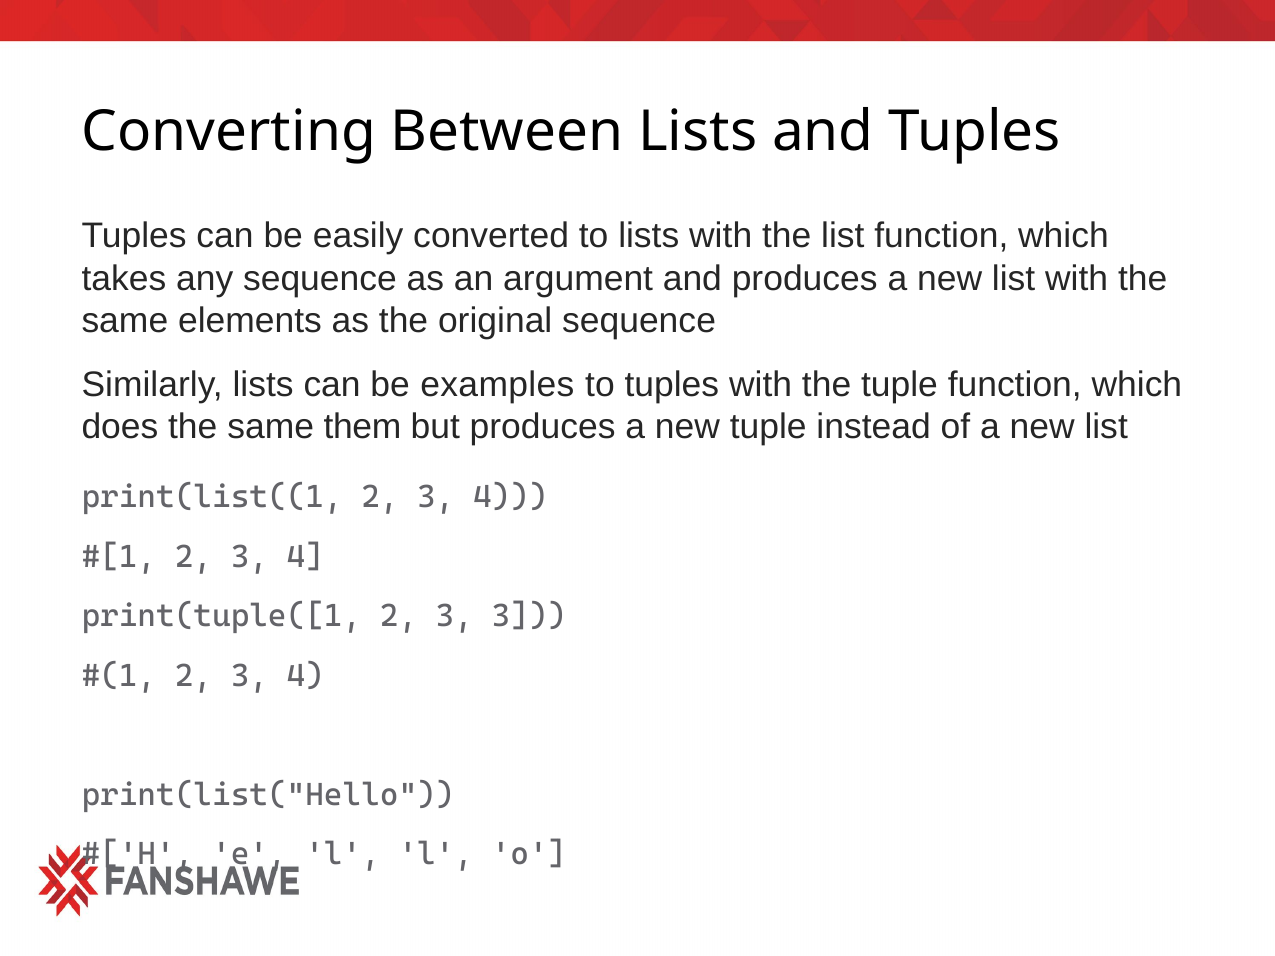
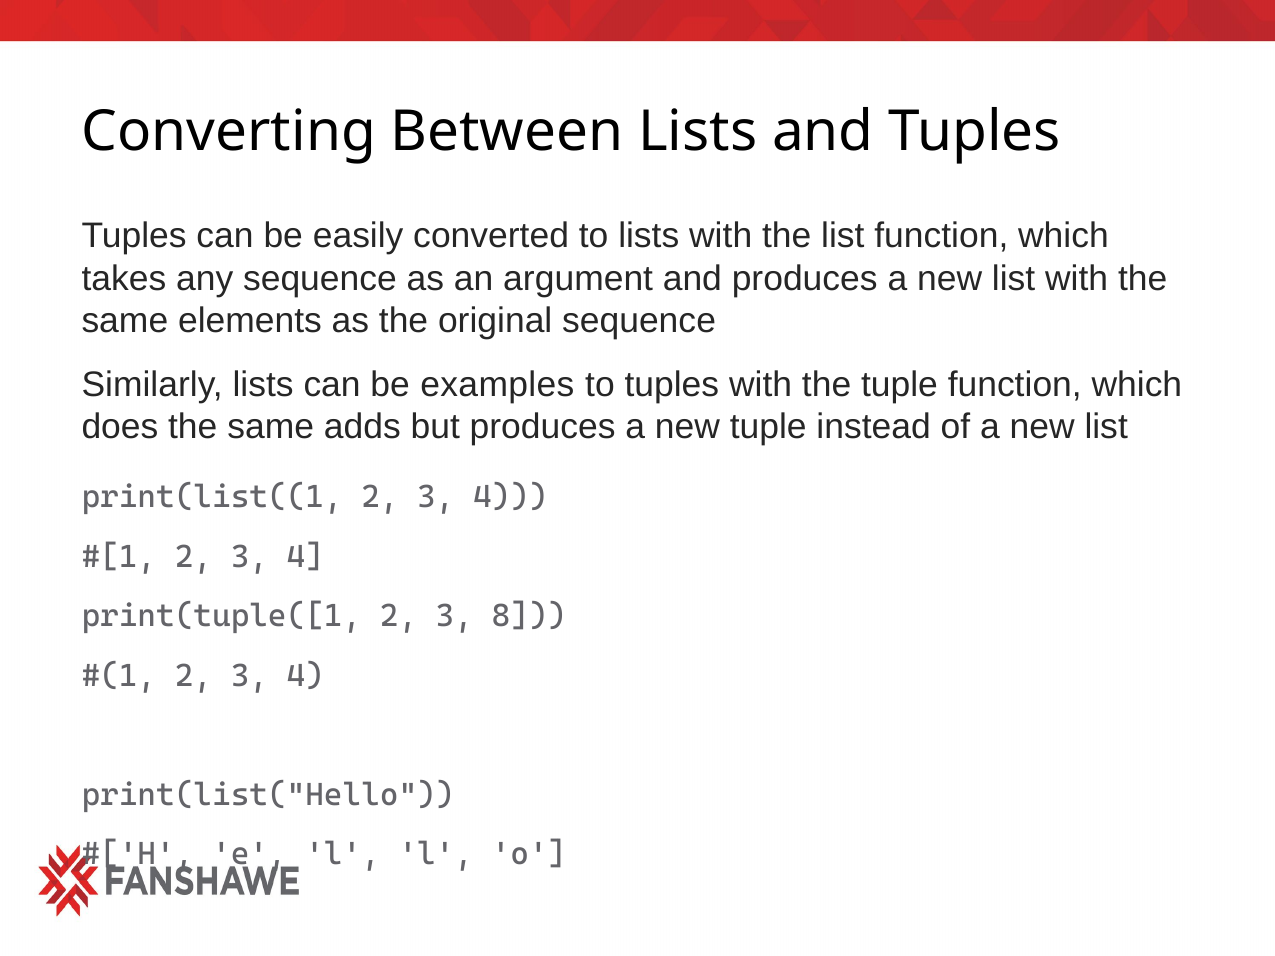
them: them -> adds (362, 427)
3 3: 3 -> 8 (529, 616)
